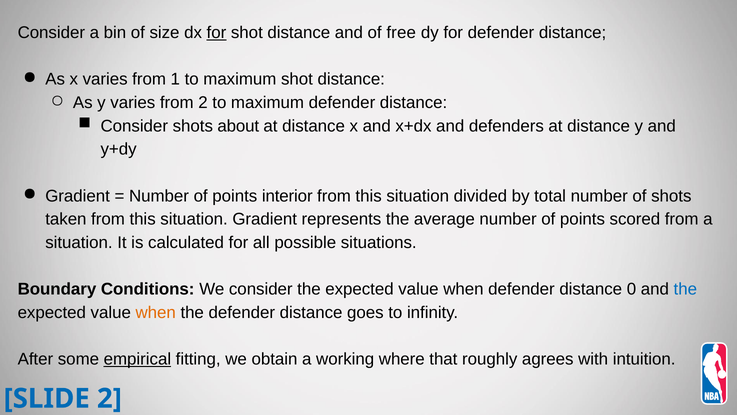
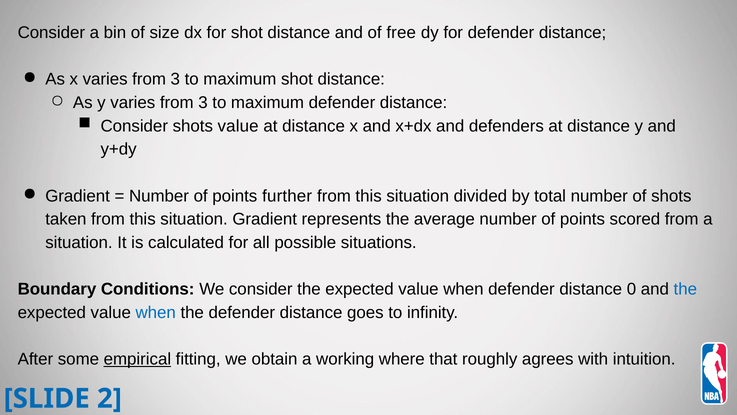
for underline: present -> none (216, 33)
x varies from 1: 1 -> 3 (175, 79)
y varies from 2: 2 -> 3 (203, 103)
shots about: about -> value (238, 126)
interior: interior -> further (287, 196)
when colour: orange -> blue (156, 312)
